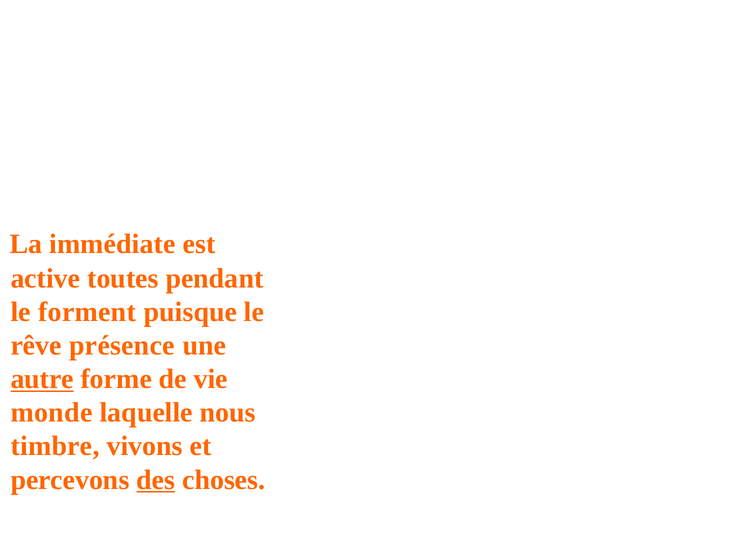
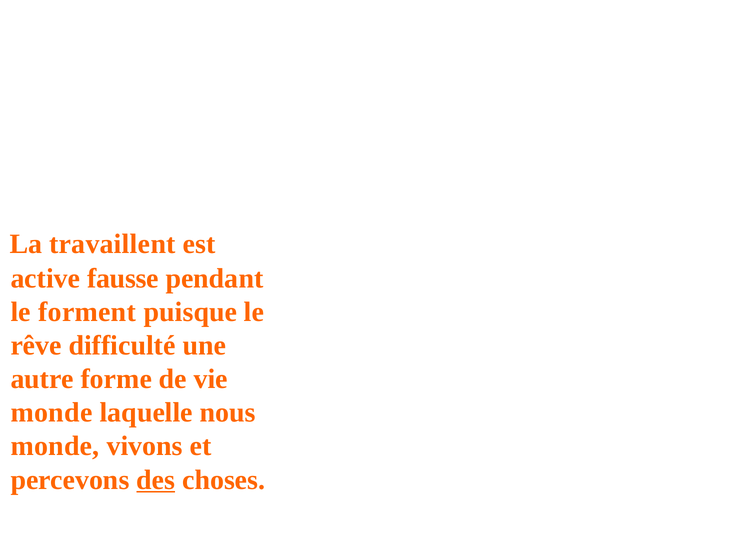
immédiate: immédiate -> travaillent (112, 244)
toutes: toutes -> fausse (123, 278)
présence: présence -> difficulté (122, 345)
autre underline: present -> none (42, 379)
timbre: timbre -> monde (55, 446)
